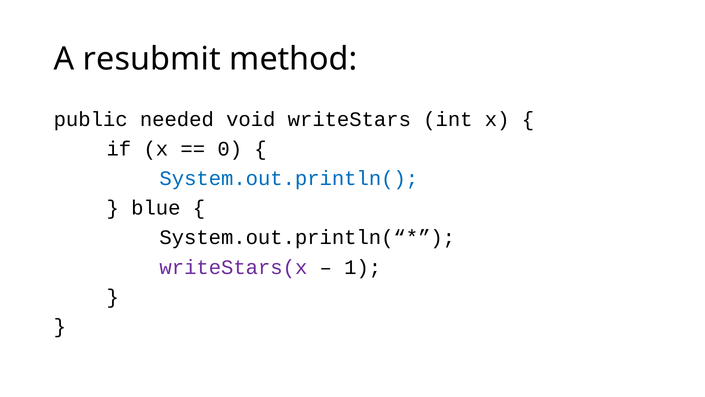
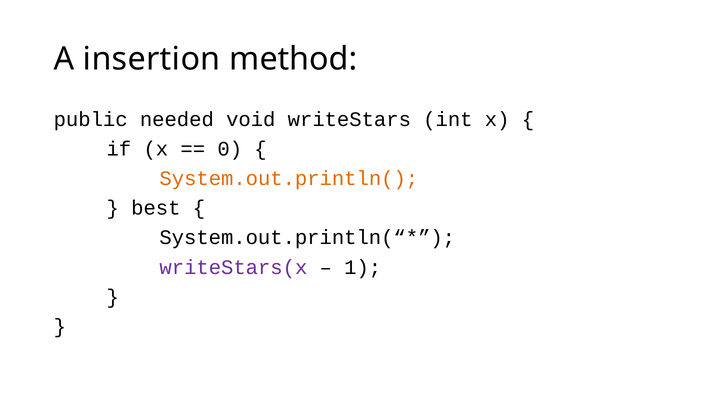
resubmit: resubmit -> insertion (152, 59)
System.out.println( colour: blue -> orange (289, 178)
blue: blue -> best (156, 208)
